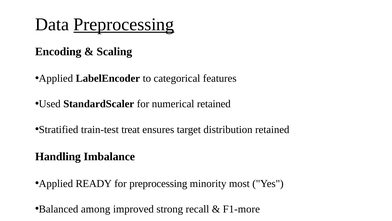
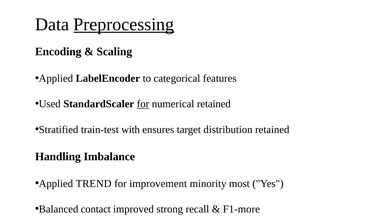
for underline: none -> present (143, 104)
treat: treat -> with (131, 129)
READY: READY -> TREND (94, 183)
for preprocessing: preprocessing -> improvement (158, 183)
among: among -> contact (96, 209)
